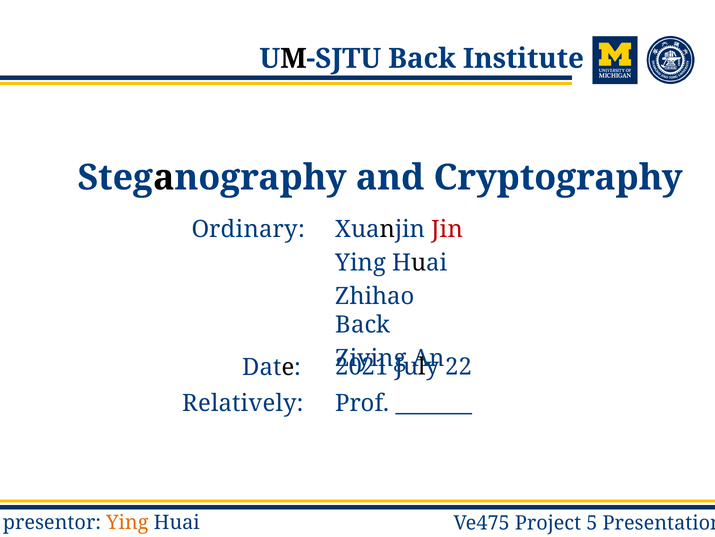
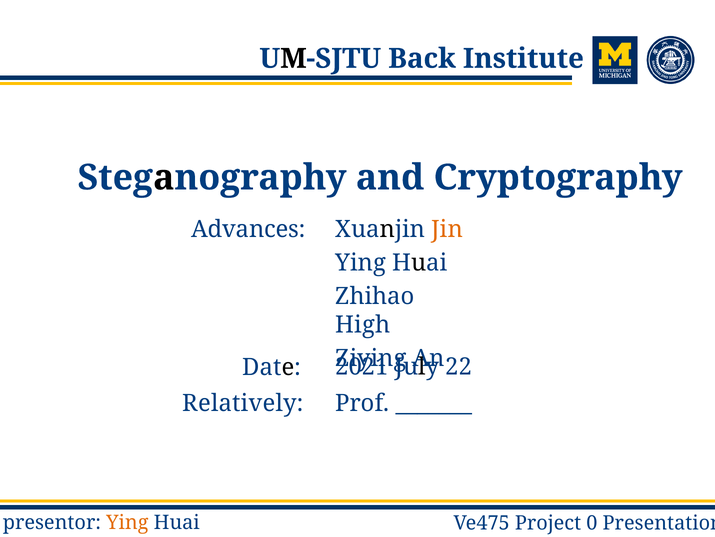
Ordinary: Ordinary -> Advances (248, 229)
Jin colour: red -> orange (447, 229)
Back: Back -> High (363, 325)
5: 5 -> 0 (592, 522)
